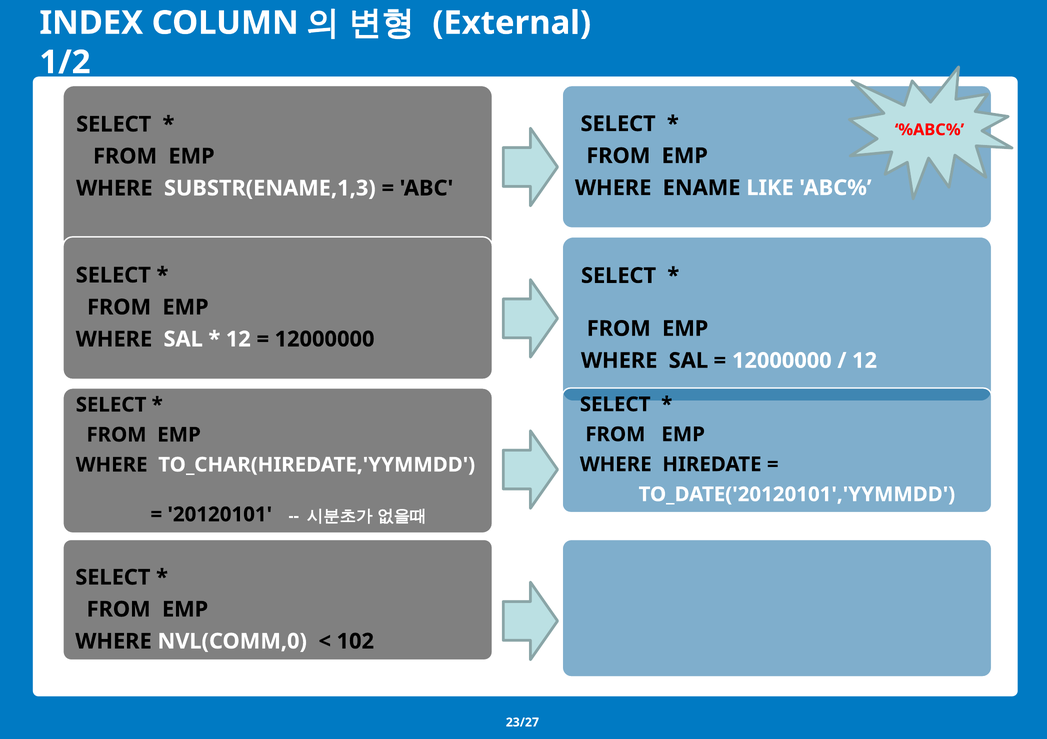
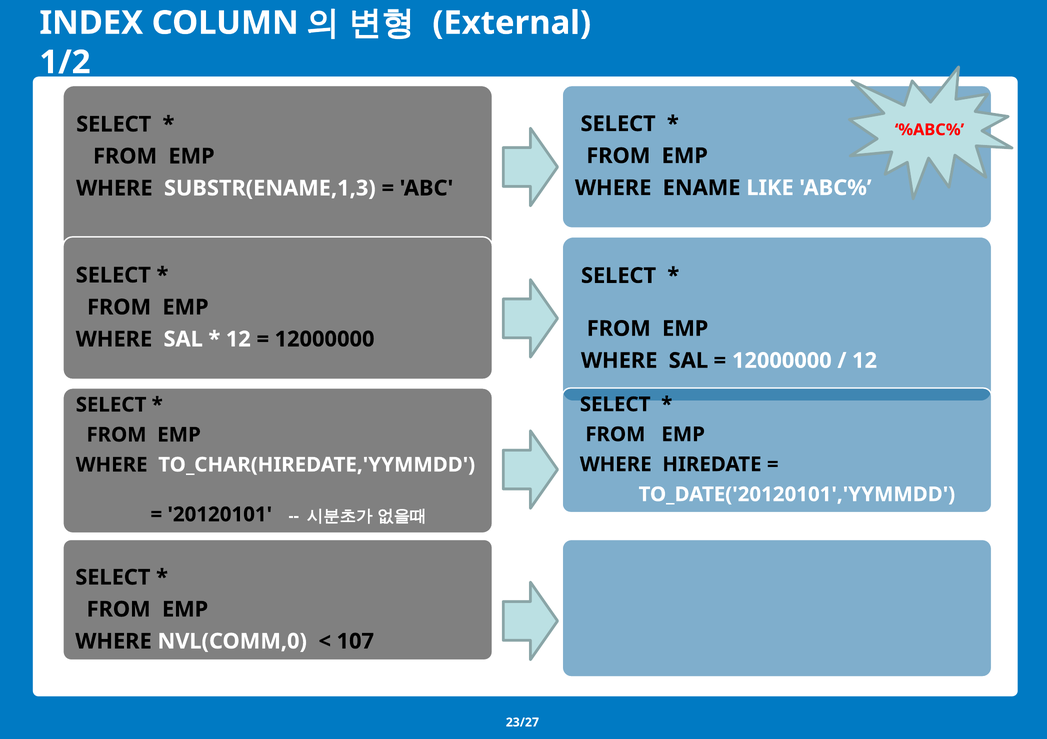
102: 102 -> 107 (355, 641)
